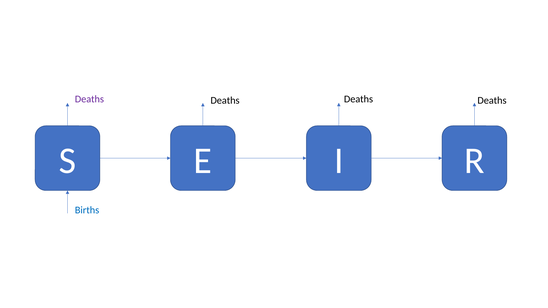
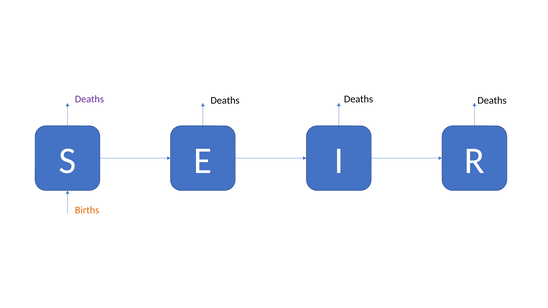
Births colour: blue -> orange (87, 210)
